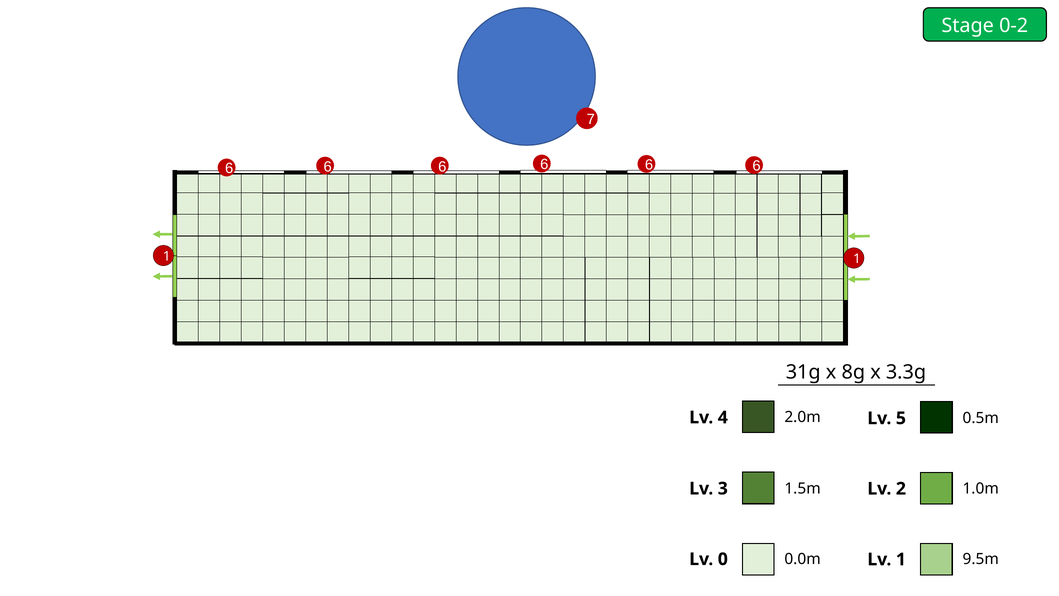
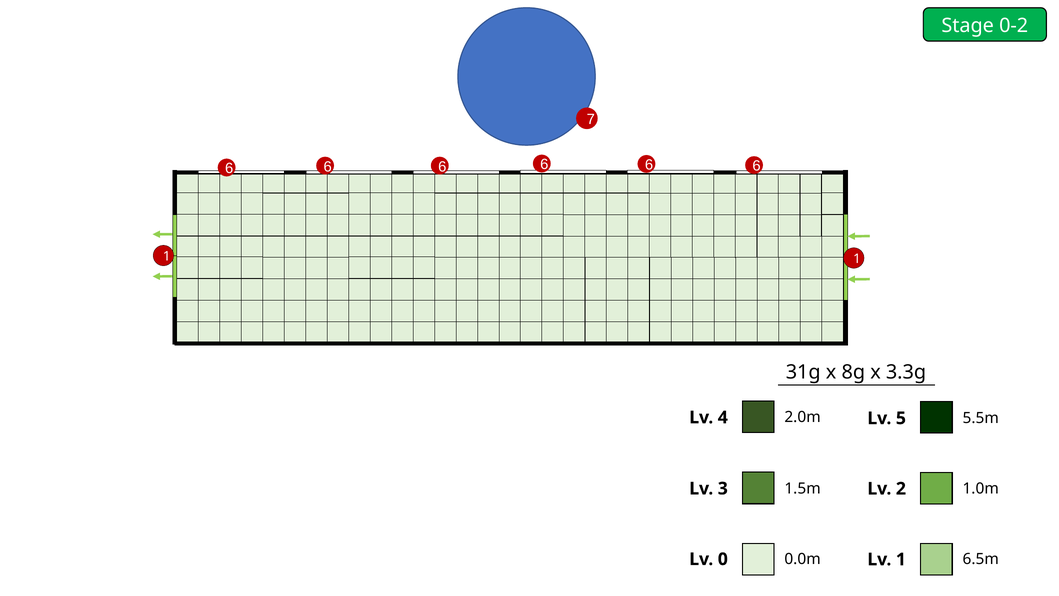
0.5m: 0.5m -> 5.5m (981, 418)
9.5m: 9.5m -> 6.5m (981, 559)
